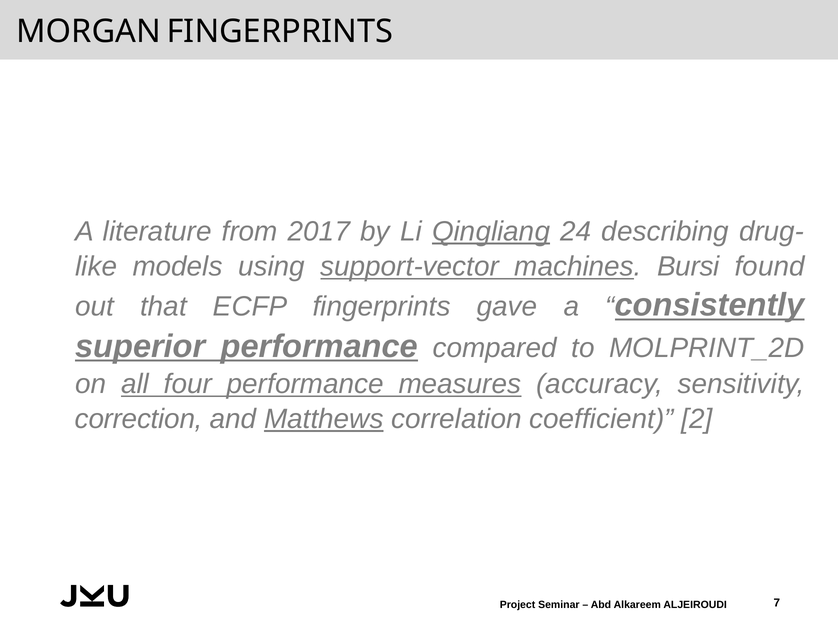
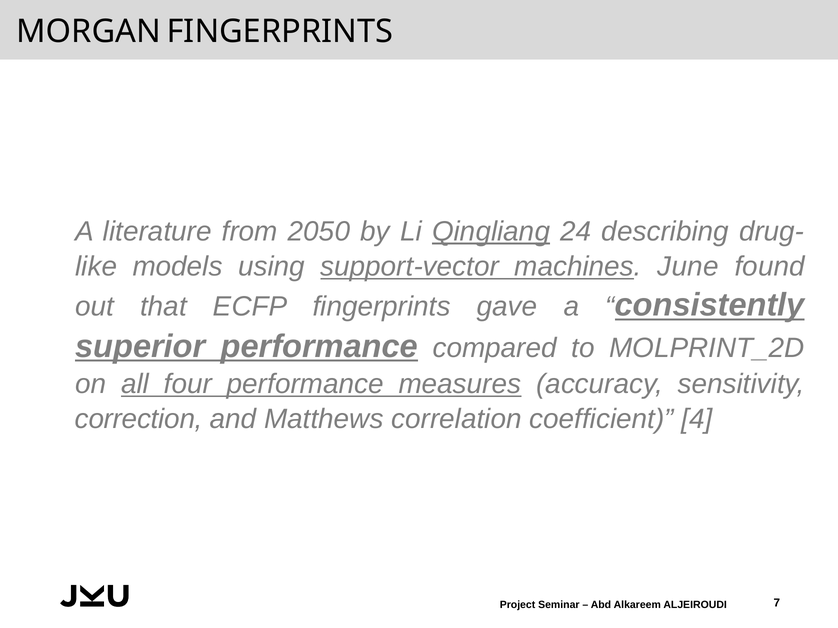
2017: 2017 -> 2050 (319, 232)
Bursi: Bursi -> June (688, 267)
Matthews underline: present -> none (324, 419)
2: 2 -> 4 (697, 419)
